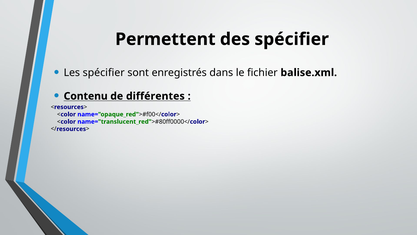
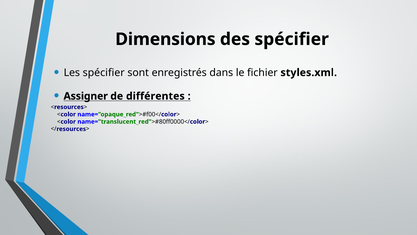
Permettent: Permettent -> Dimensions (165, 39)
balise.xml: balise.xml -> styles.xml (309, 73)
Contenu: Contenu -> Assigner (86, 96)
